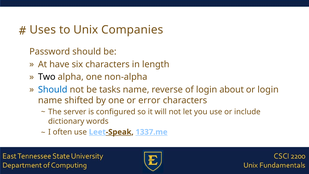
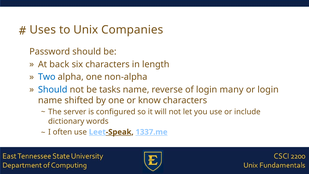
have: have -> back (59, 64)
Two colour: black -> blue (47, 77)
about: about -> many (232, 89)
error: error -> know (149, 100)
